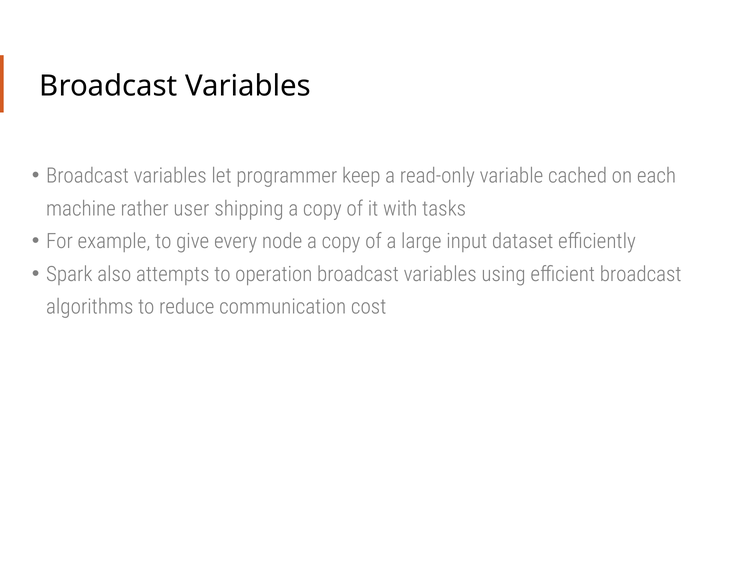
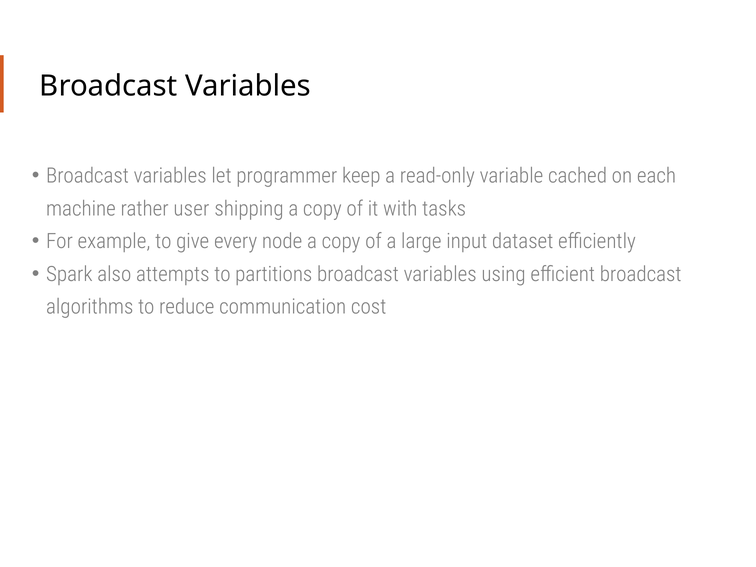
operation: operation -> partitions (274, 274)
